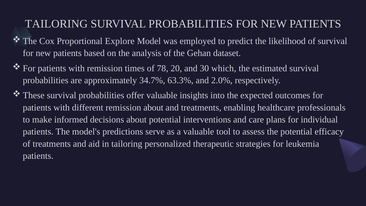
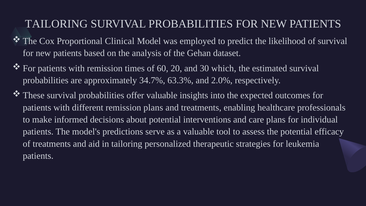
Explore: Explore -> Clinical (120, 41)
78: 78 -> 60 (163, 68)
remission about: about -> plans (153, 107)
